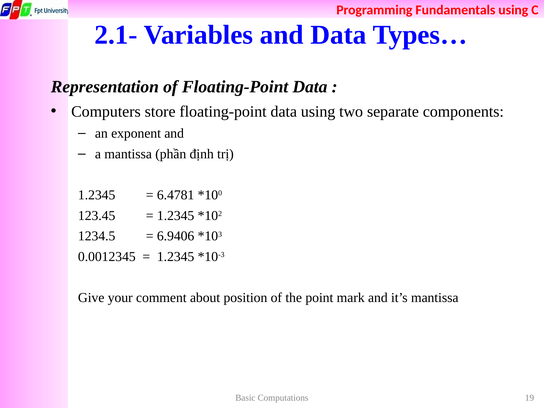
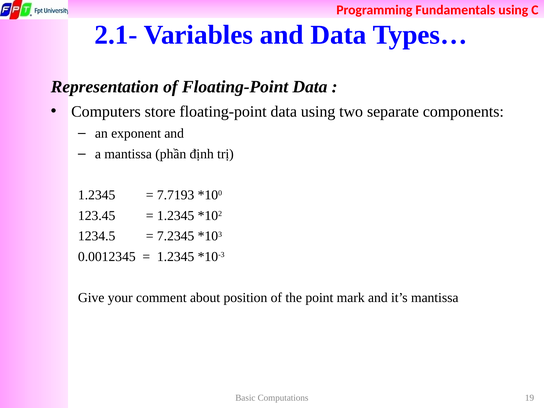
6.4781: 6.4781 -> 7.7193 (176, 195)
6.9406: 6.9406 -> 7.2345 (176, 236)
